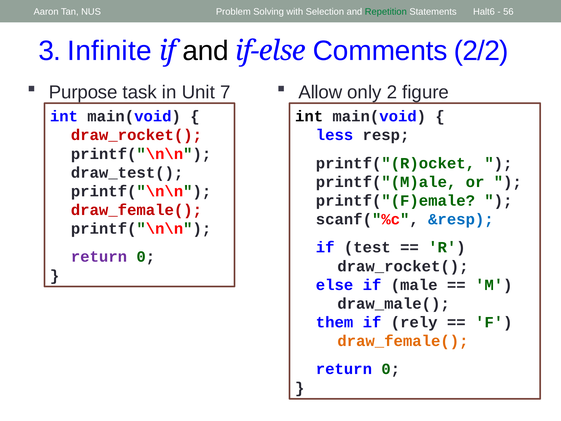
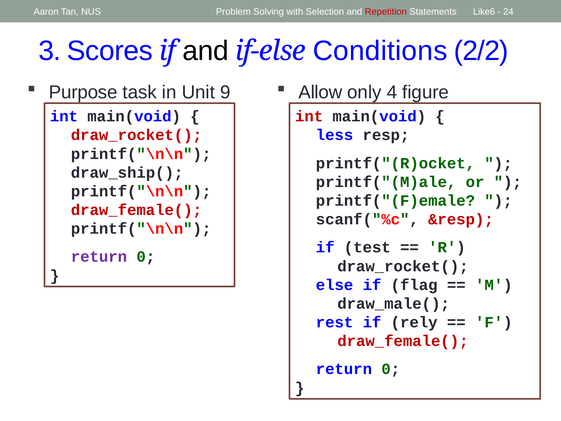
Repetition colour: green -> red (386, 12)
Halt6: Halt6 -> Like6 (484, 12)
56: 56 -> 24 (508, 12)
Infinite: Infinite -> Scores (110, 51)
Comments: Comments -> Conditions (380, 51)
7: 7 -> 9 (225, 92)
2: 2 -> 4 (392, 92)
int colour: black -> red (309, 116)
draw_test(: draw_test( -> draw_ship( (127, 172)
&resp colour: blue -> red (461, 219)
male: male -> flag (414, 285)
them: them -> rest (335, 322)
draw_female( colour: orange -> red (403, 341)
